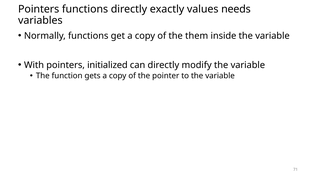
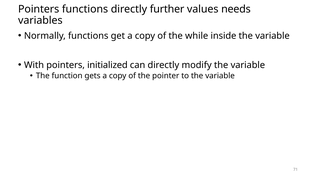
exactly: exactly -> further (167, 9)
them: them -> while (197, 36)
